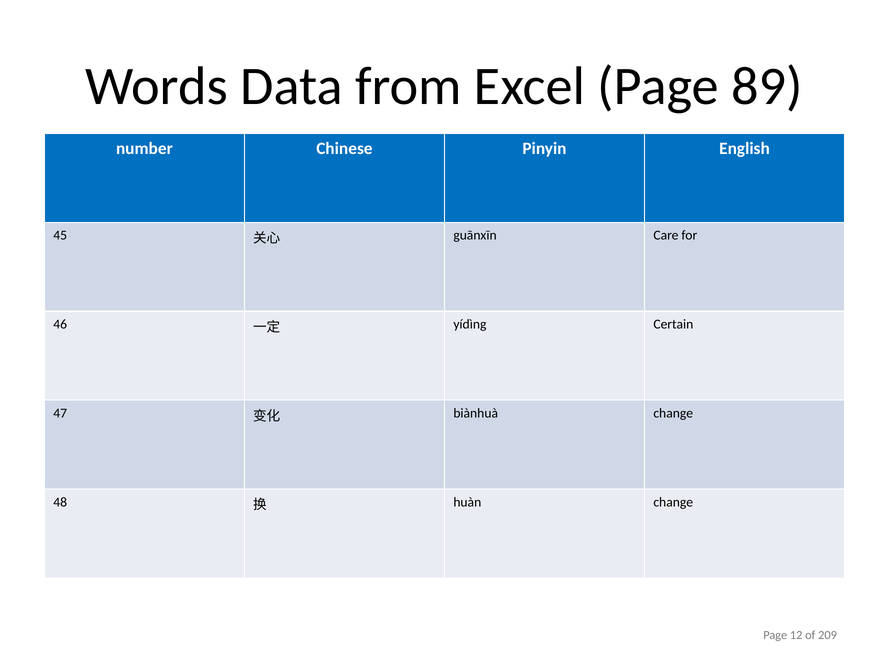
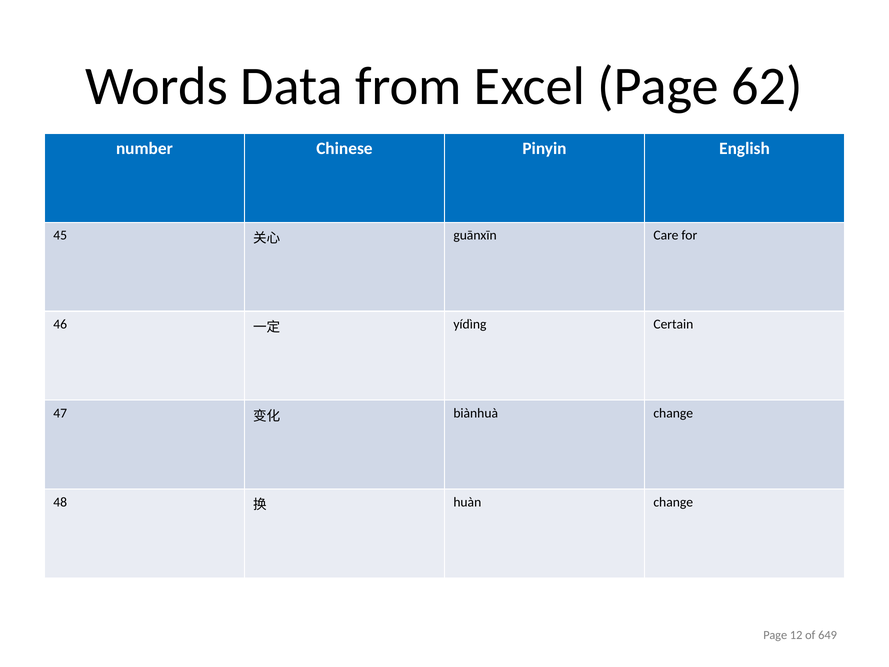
89: 89 -> 62 (767, 86)
209: 209 -> 649 (828, 635)
